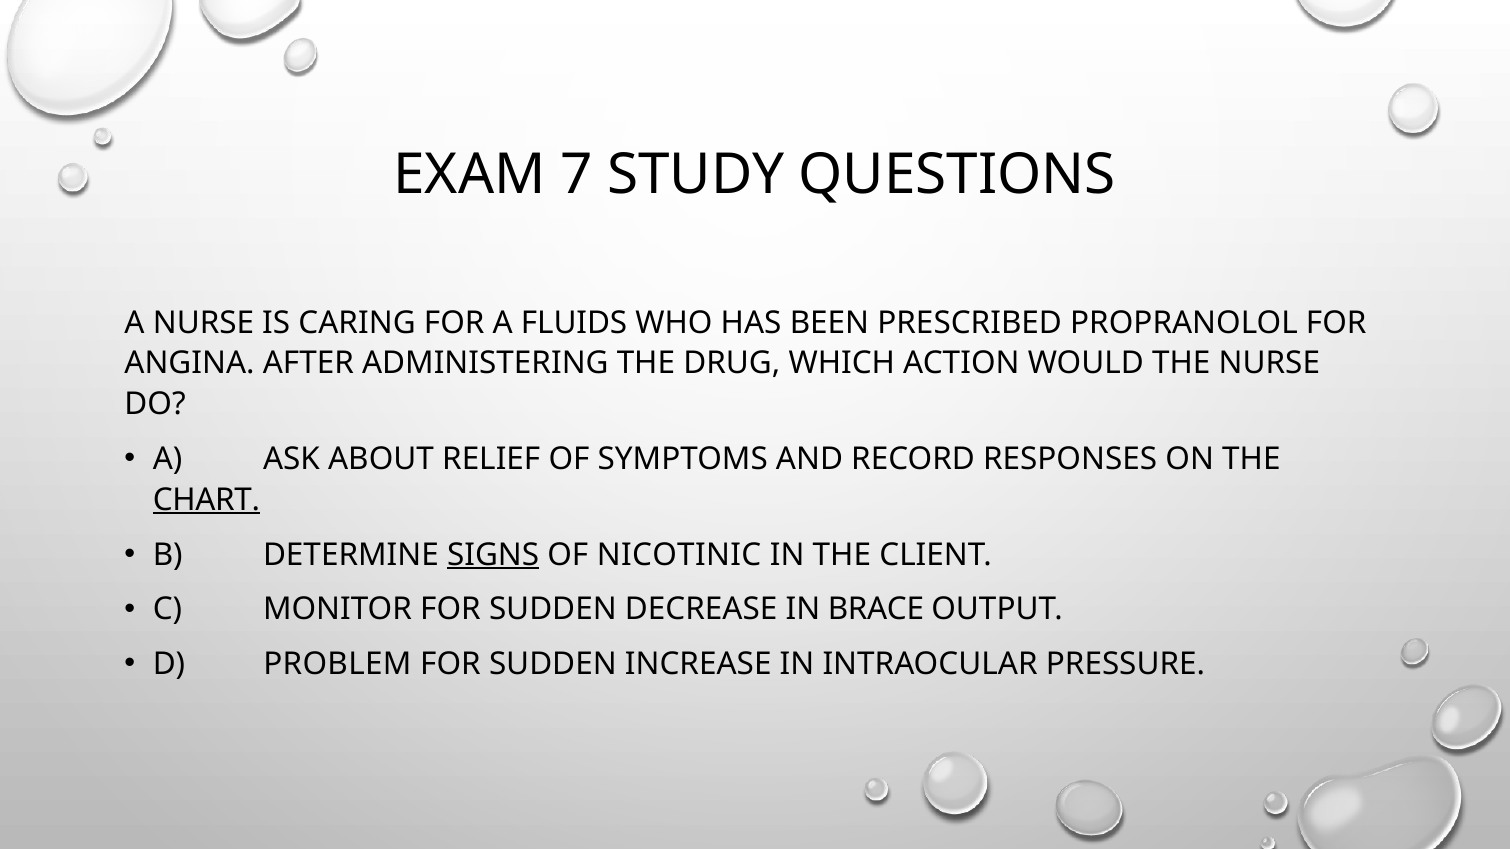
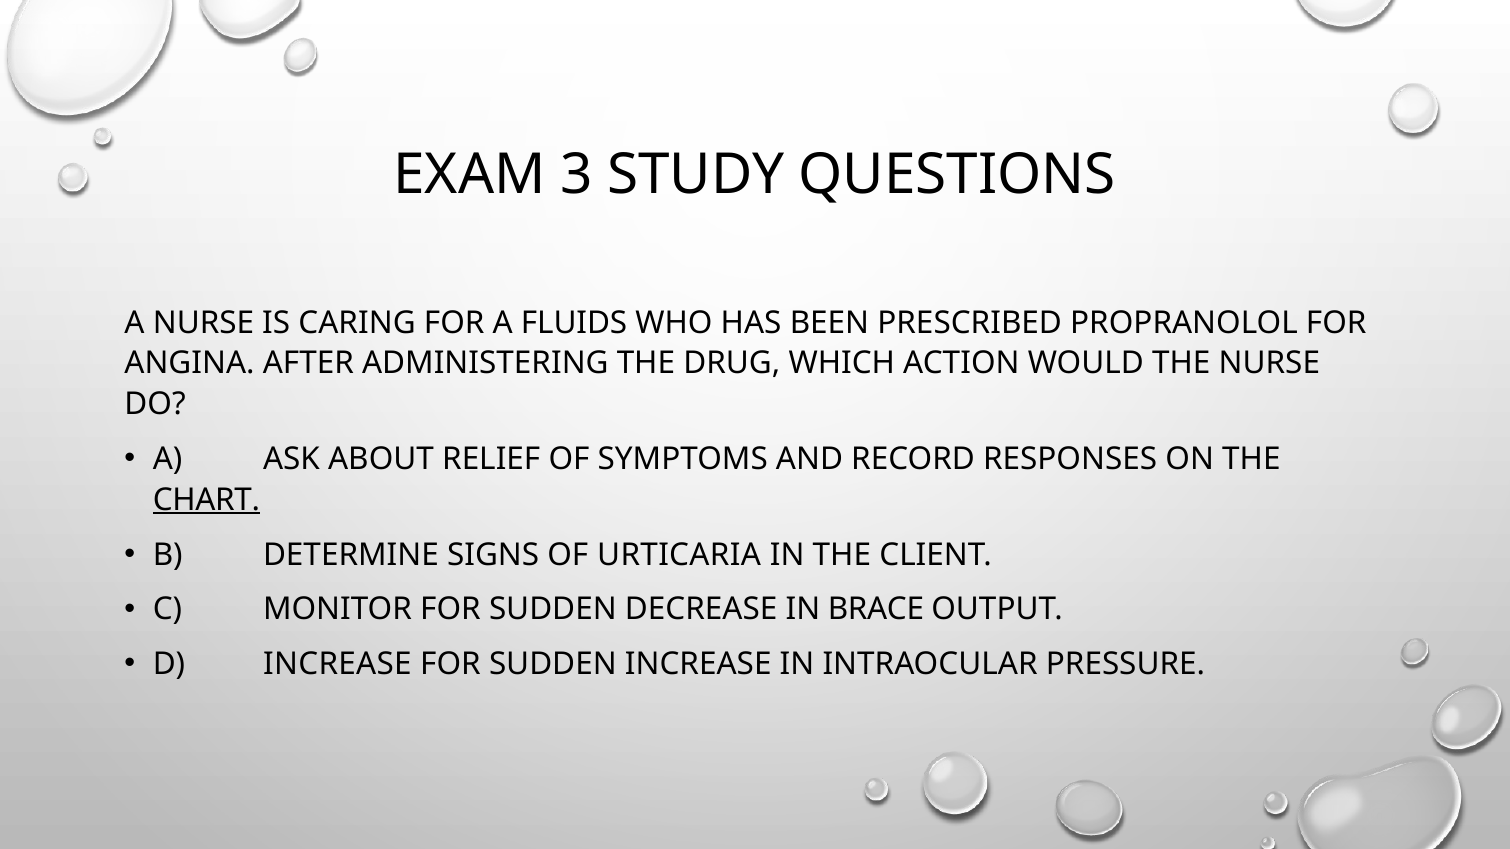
7: 7 -> 3 (577, 175)
SIGNS underline: present -> none (493, 555)
NICOTINIC: NICOTINIC -> URTICARIA (679, 555)
D PROBLEM: PROBLEM -> INCREASE (337, 665)
